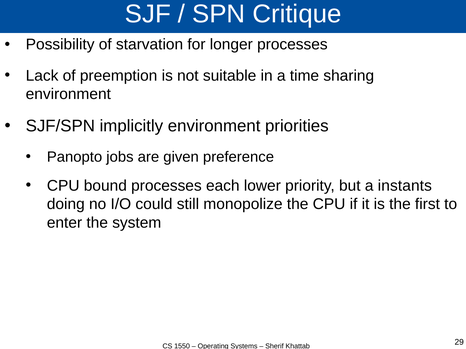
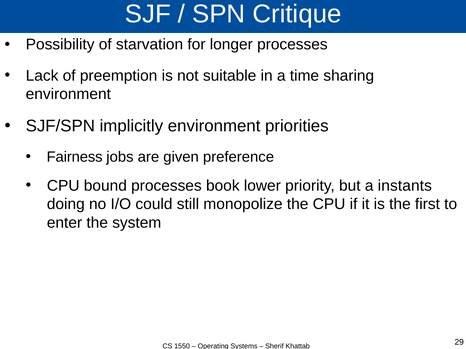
Panopto: Panopto -> Fairness (75, 157)
each: each -> book (223, 186)
